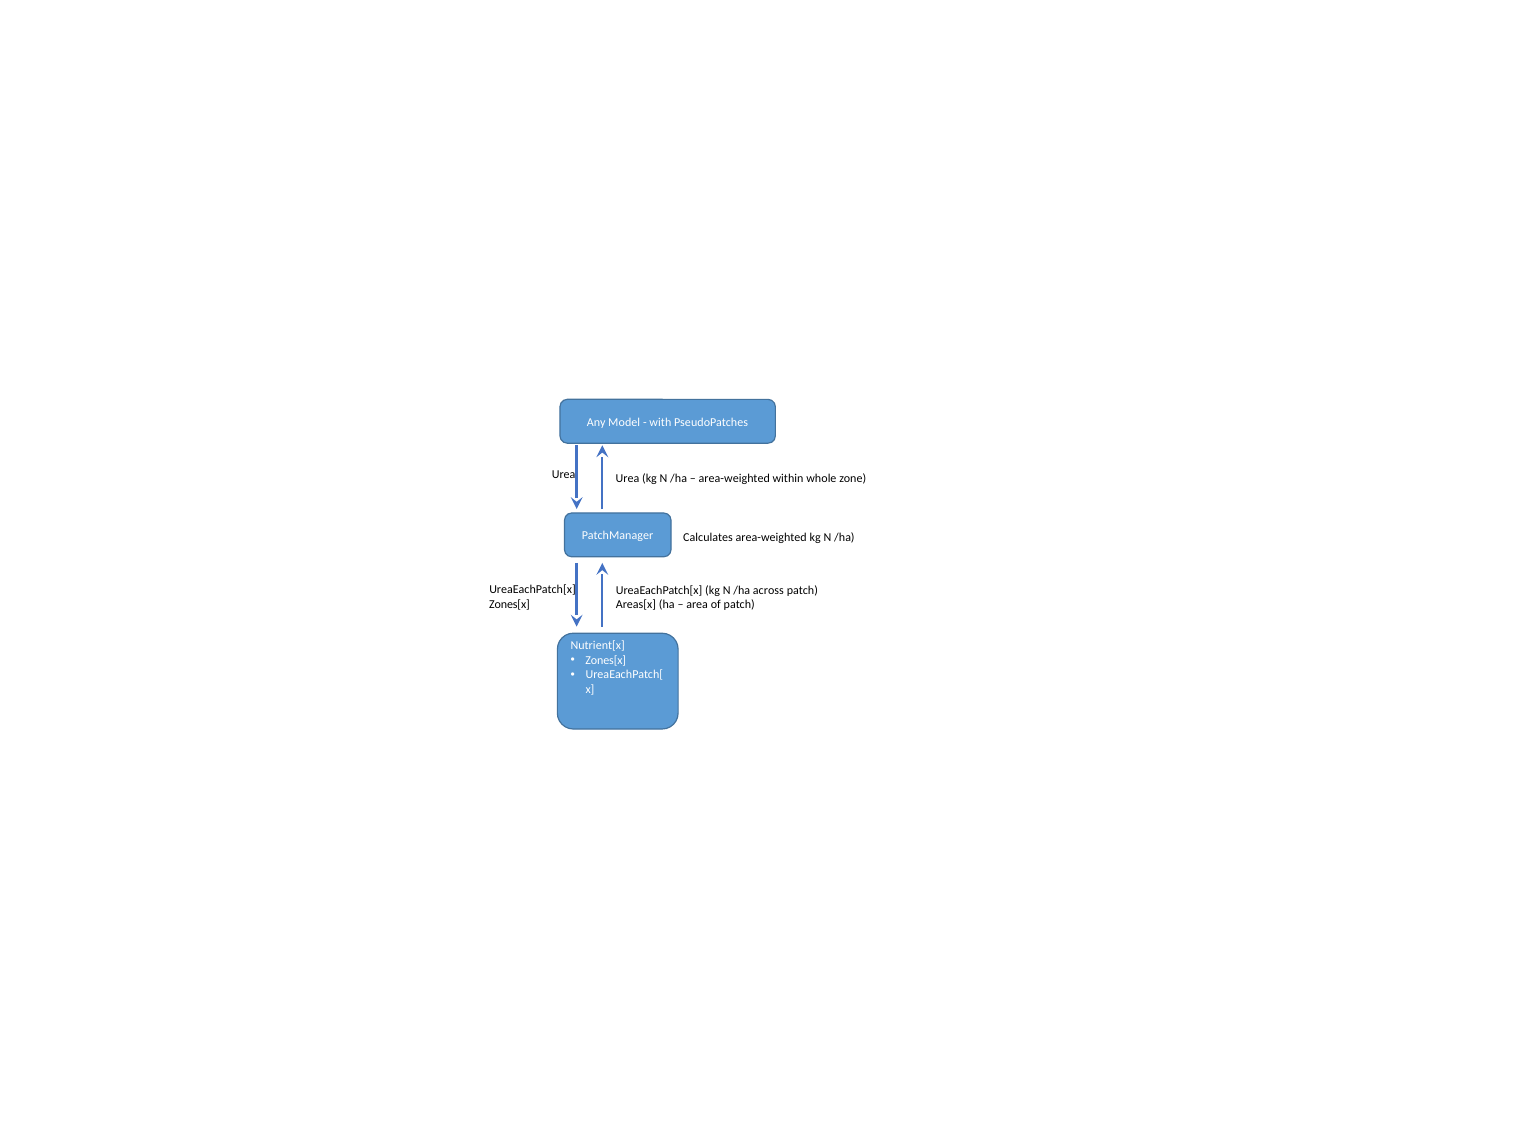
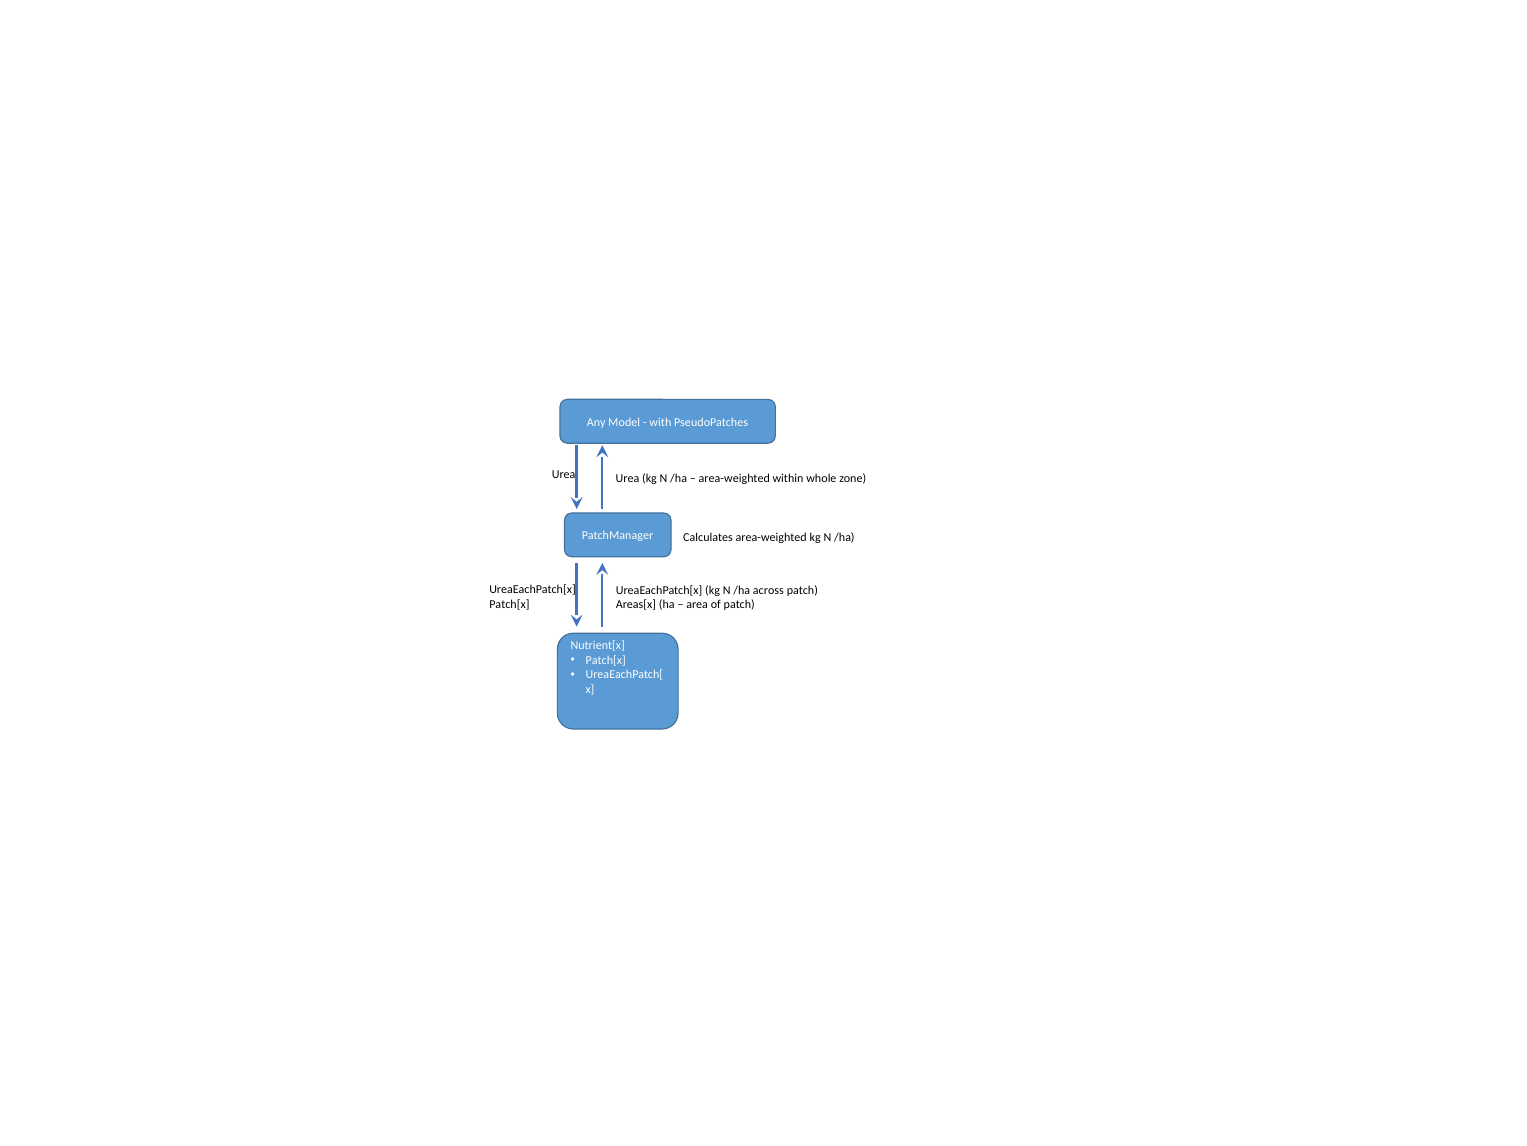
Zones[x: Zones[x -> Patch[x (509, 604)
Zones[x: Zones[x -> Patch[x (606, 660)
